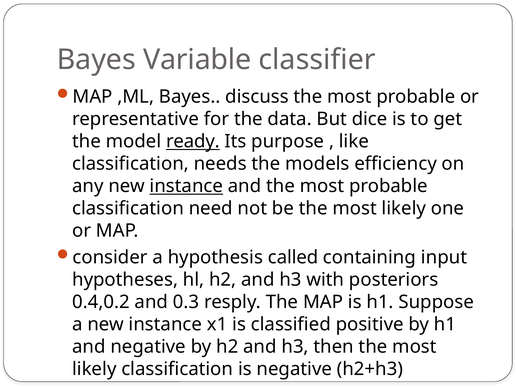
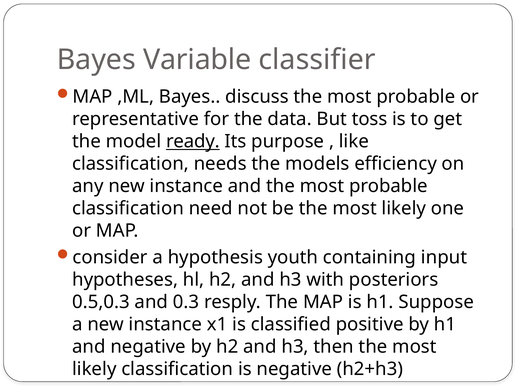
dice: dice -> toss (370, 119)
instance underline: present -> none (186, 186)
called: called -> youth (293, 257)
0.4,0.2: 0.4,0.2 -> 0.5,0.3 (101, 302)
